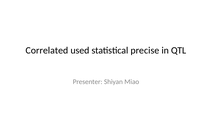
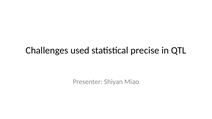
Correlated: Correlated -> Challenges (47, 50)
